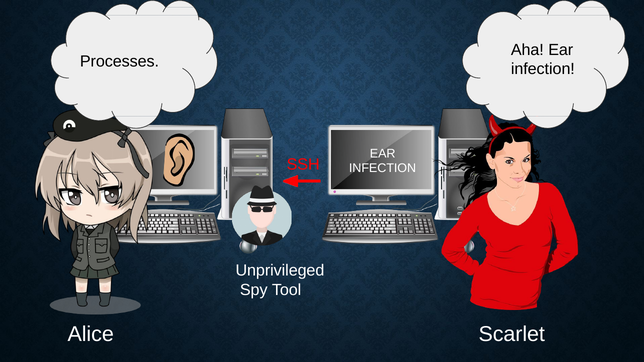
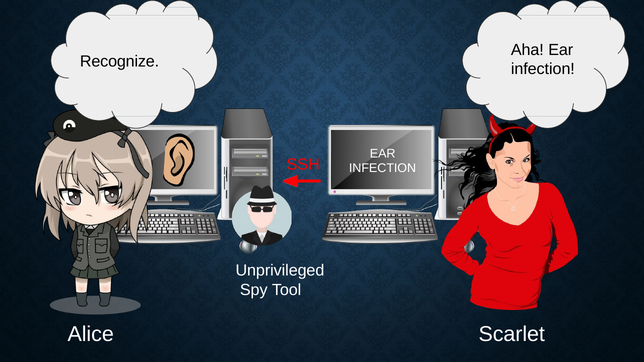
Processes: Processes -> Recognize (120, 61)
